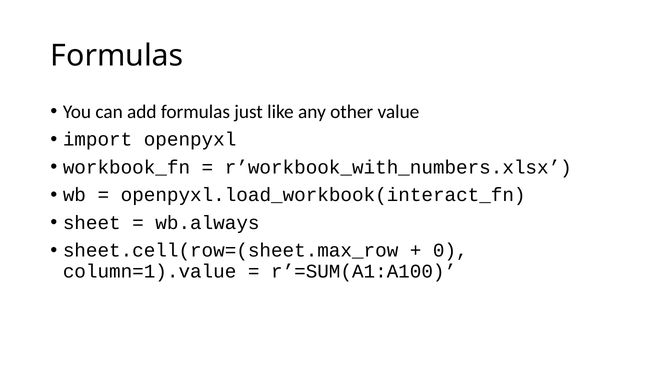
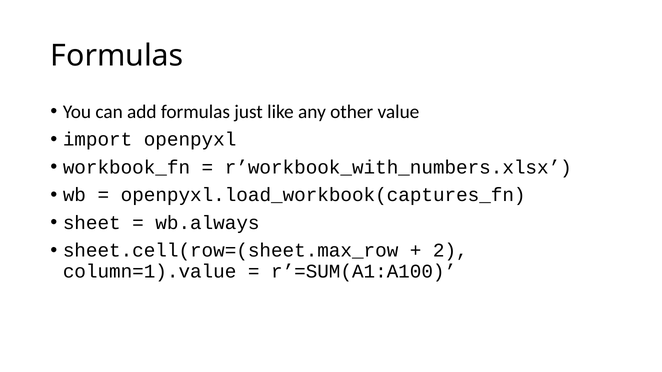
openpyxl.load_workbook(interact_fn: openpyxl.load_workbook(interact_fn -> openpyxl.load_workbook(captures_fn (323, 195)
0: 0 -> 2 (450, 251)
